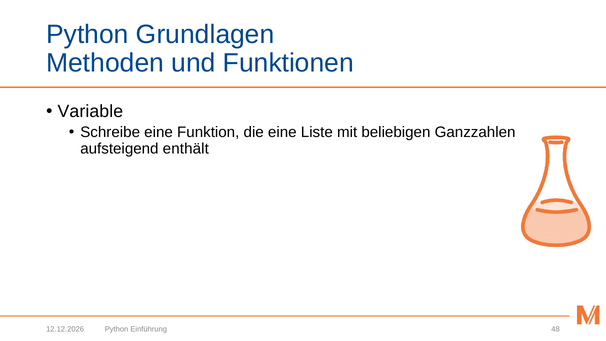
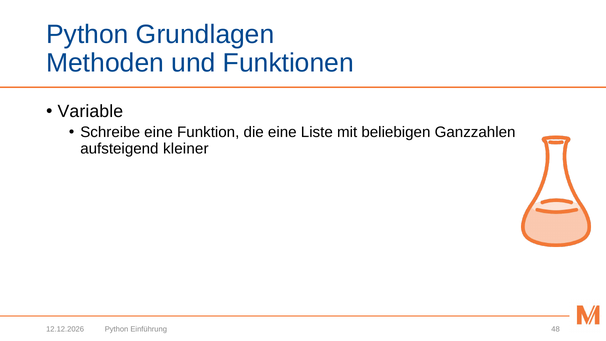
enthält: enthält -> kleiner (186, 149)
